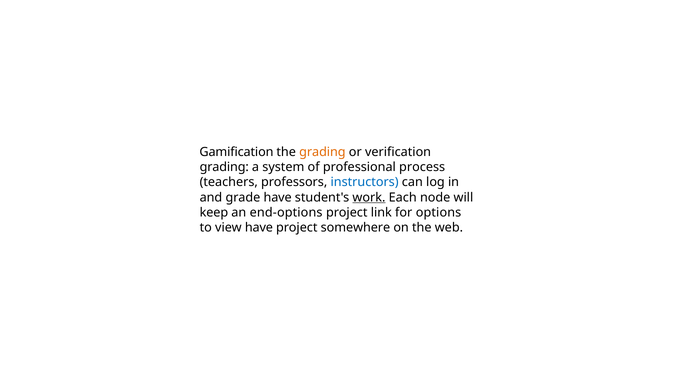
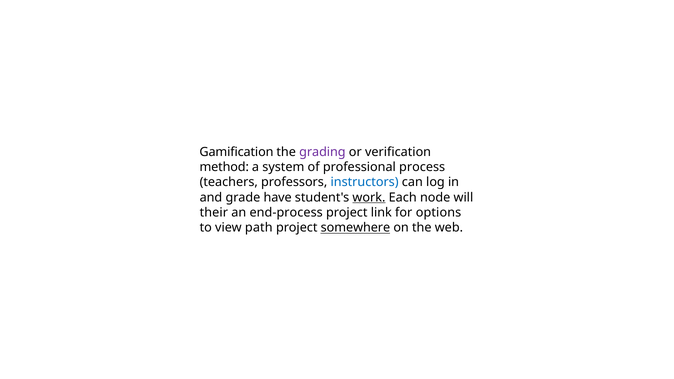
grading colour: orange -> purple (322, 152)
grading: grading -> method (224, 167)
keep: keep -> their (214, 213)
end-options: end-options -> end-process (286, 213)
view have: have -> path (259, 228)
somewhere underline: none -> present (355, 228)
